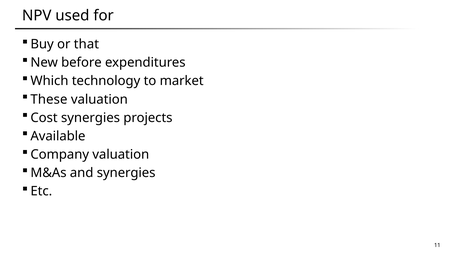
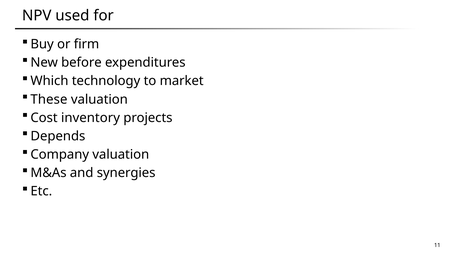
that: that -> firm (87, 44)
Cost synergies: synergies -> inventory (90, 118)
Available: Available -> Depends (58, 136)
